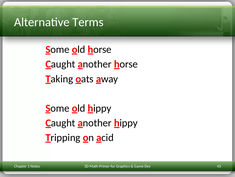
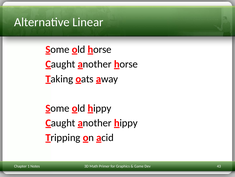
Terms: Terms -> Linear (88, 22)
